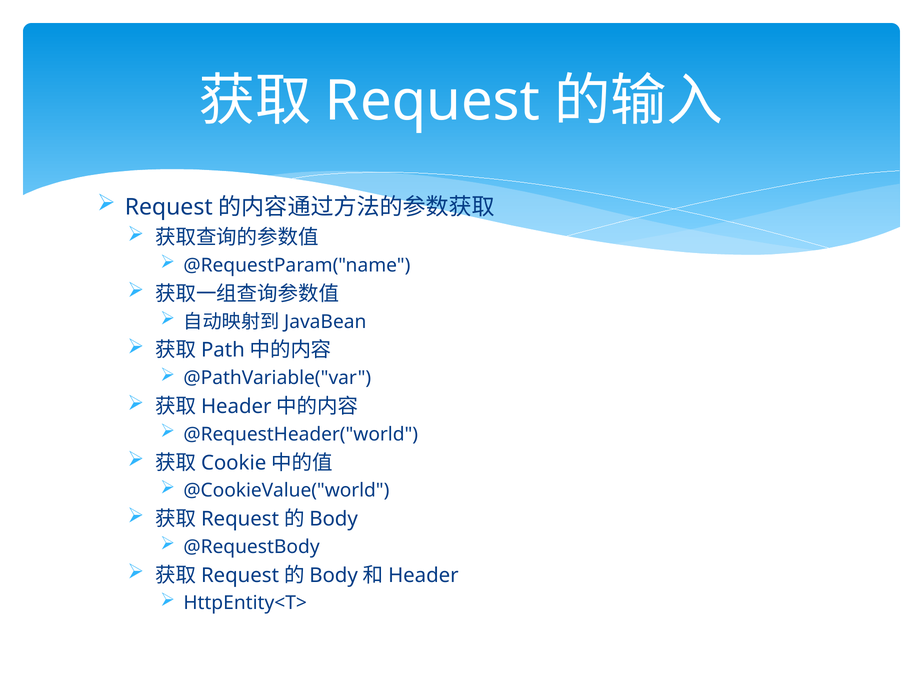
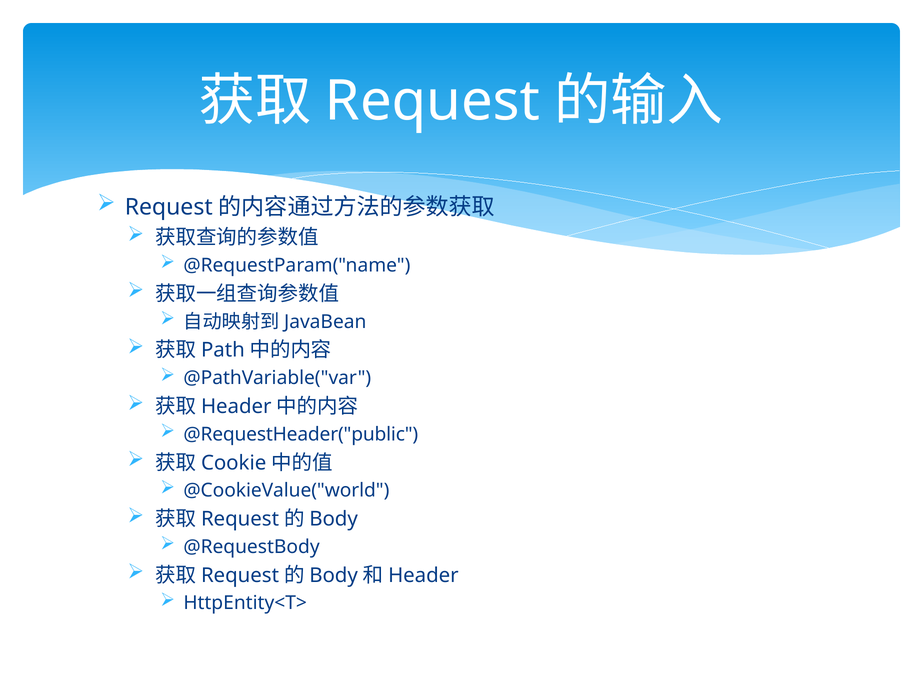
@RequestHeader("world: @RequestHeader("world -> @RequestHeader("public (301, 435)
